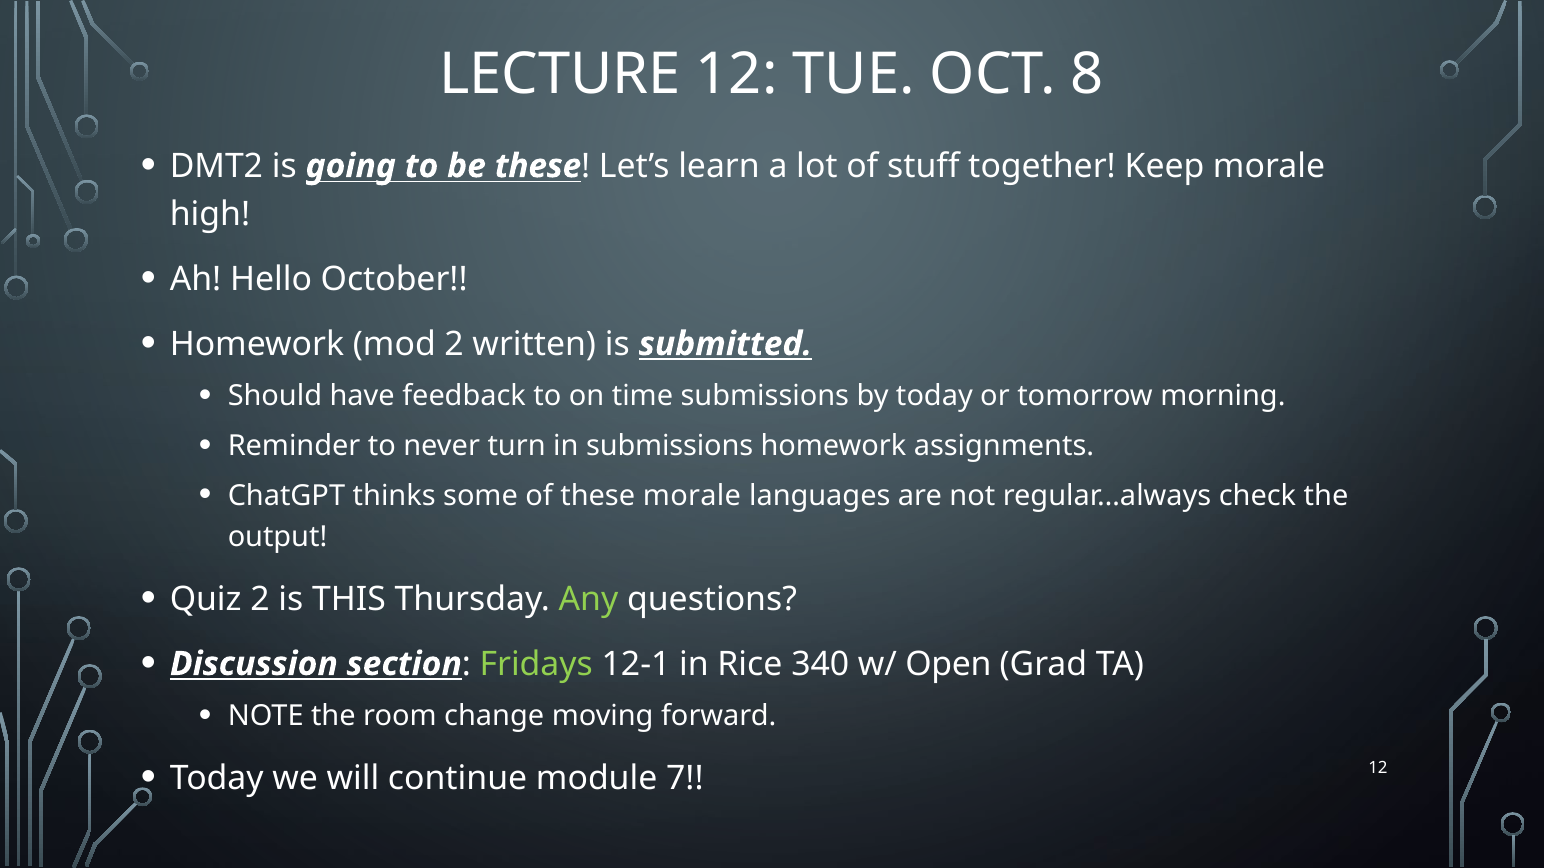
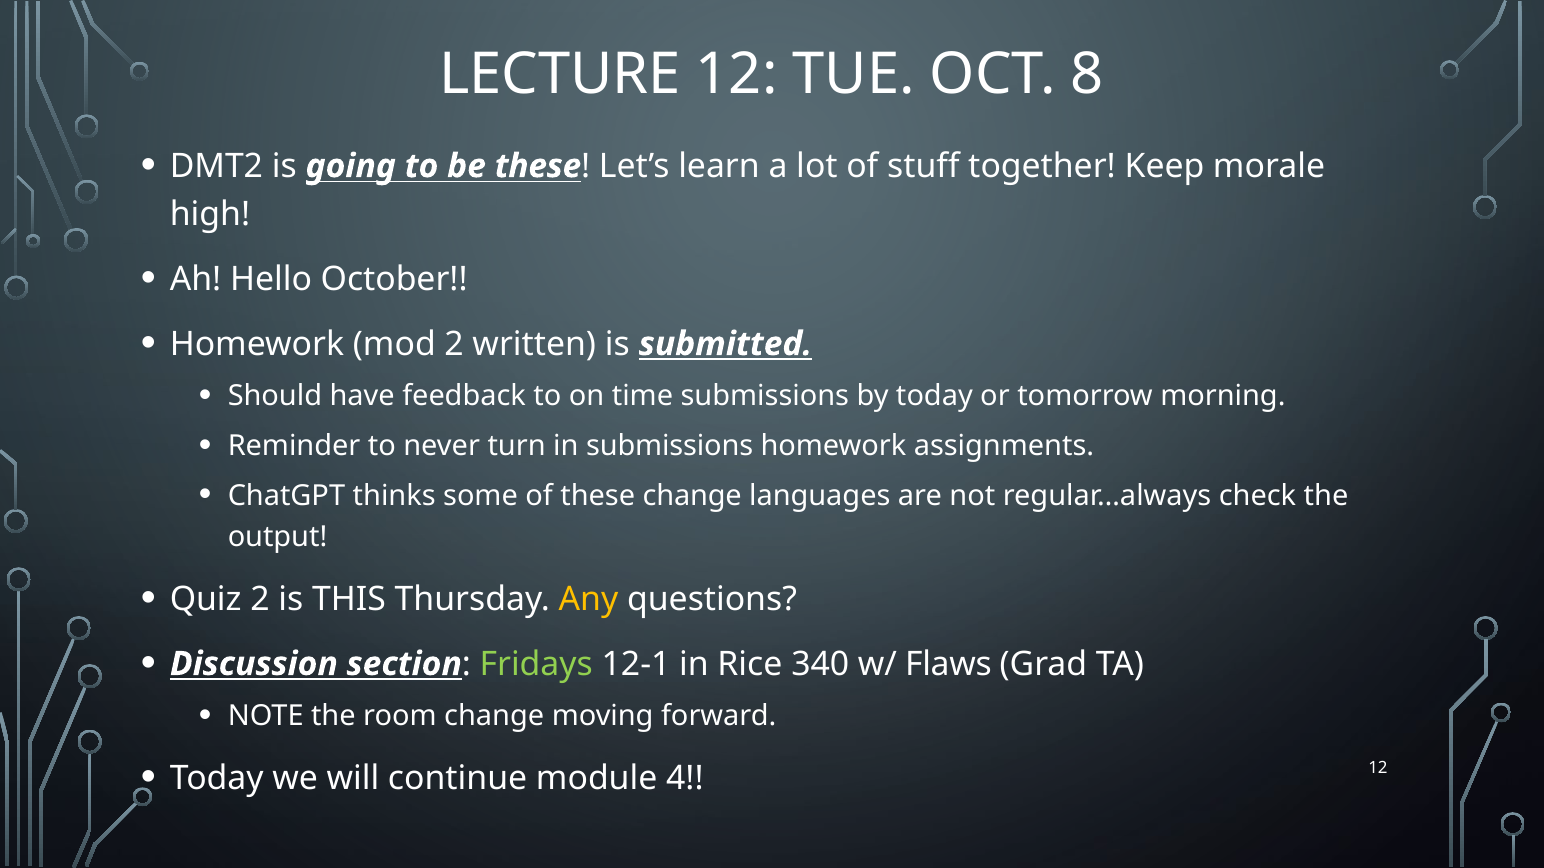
these morale: morale -> change (692, 496)
Any colour: light green -> yellow (588, 600)
Open: Open -> Flaws (948, 664)
7: 7 -> 4 (685, 779)
